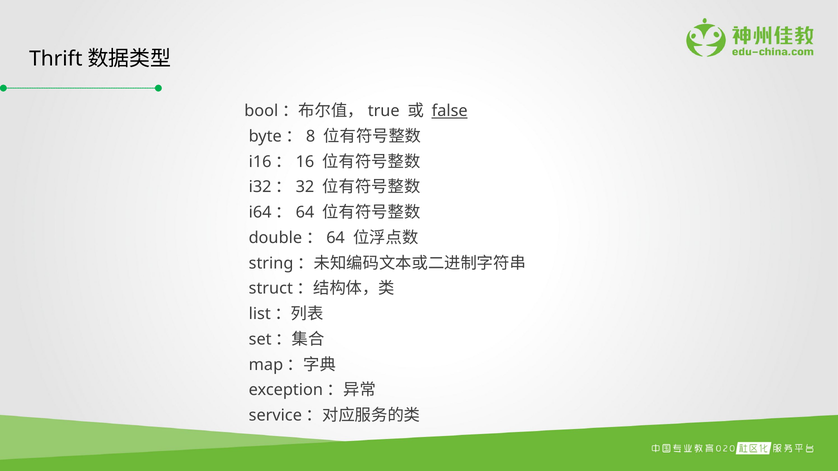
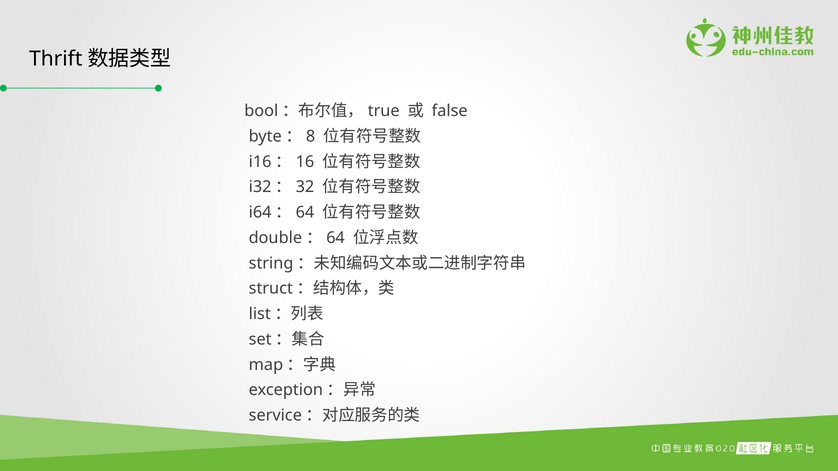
false underline: present -> none (450, 111)
